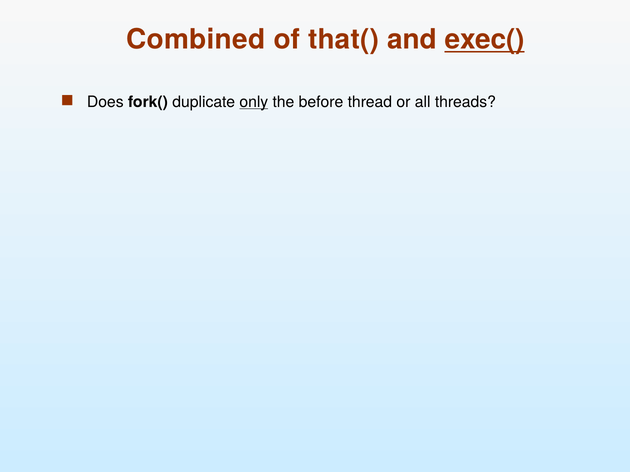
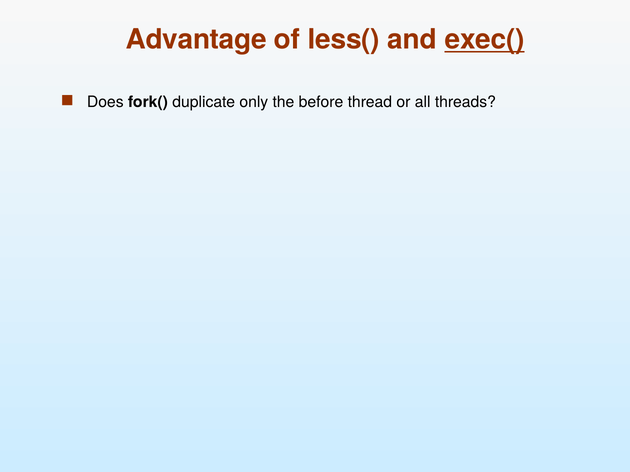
Combined: Combined -> Advantage (196, 40)
that(: that( -> less( (344, 40)
only underline: present -> none (254, 102)
